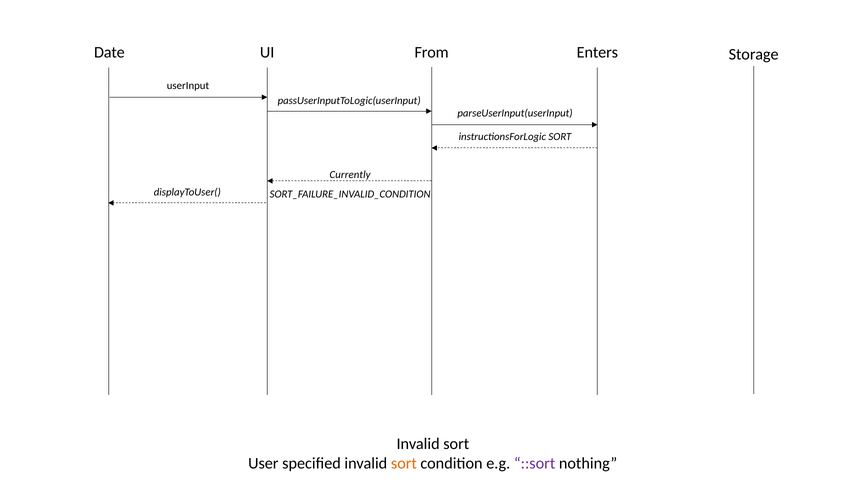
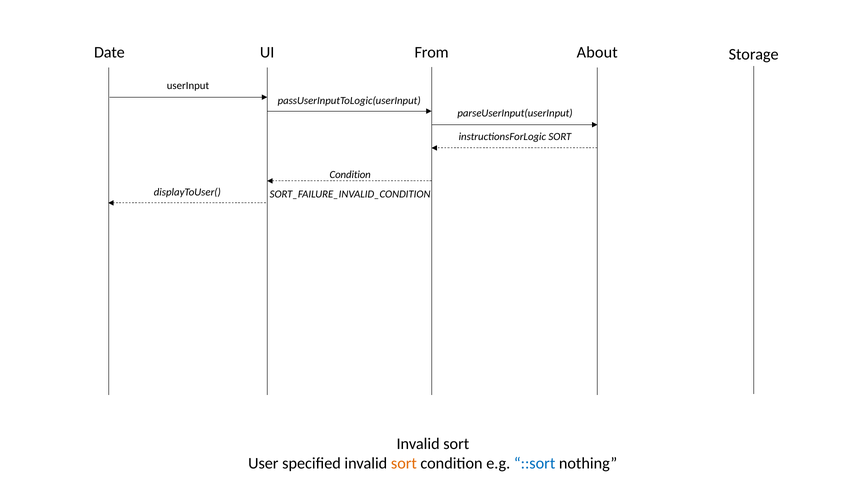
Enters: Enters -> About (597, 52)
Currently: Currently -> Condition (350, 174)
::sort colour: purple -> blue (535, 463)
